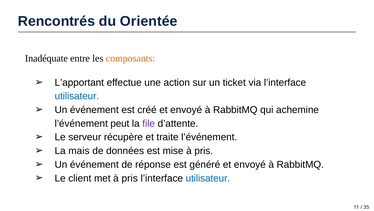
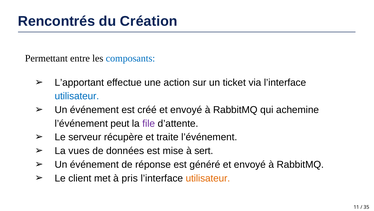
Orientée: Orientée -> Création (149, 21)
Inadéquate: Inadéquate -> Permettant (46, 58)
composants colour: orange -> blue (130, 58)
mais: mais -> vues (79, 151)
mise à pris: pris -> sert (204, 151)
utilisateur colour: blue -> orange (208, 178)
